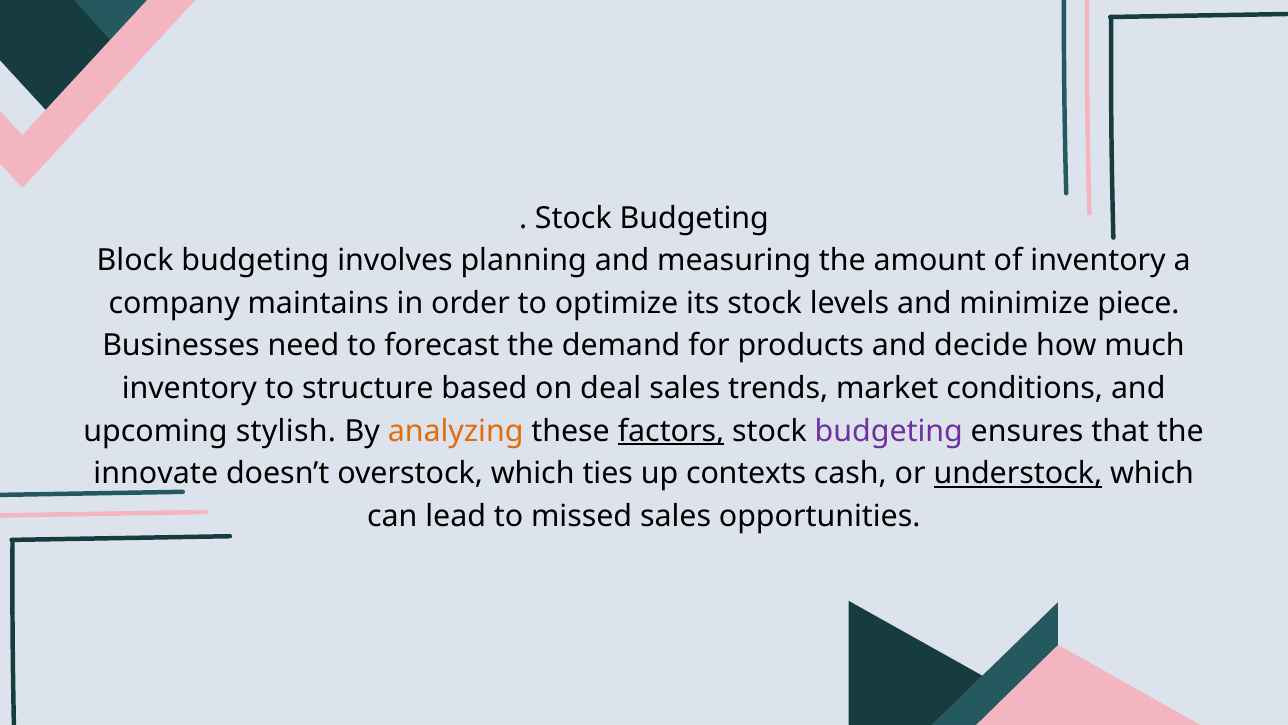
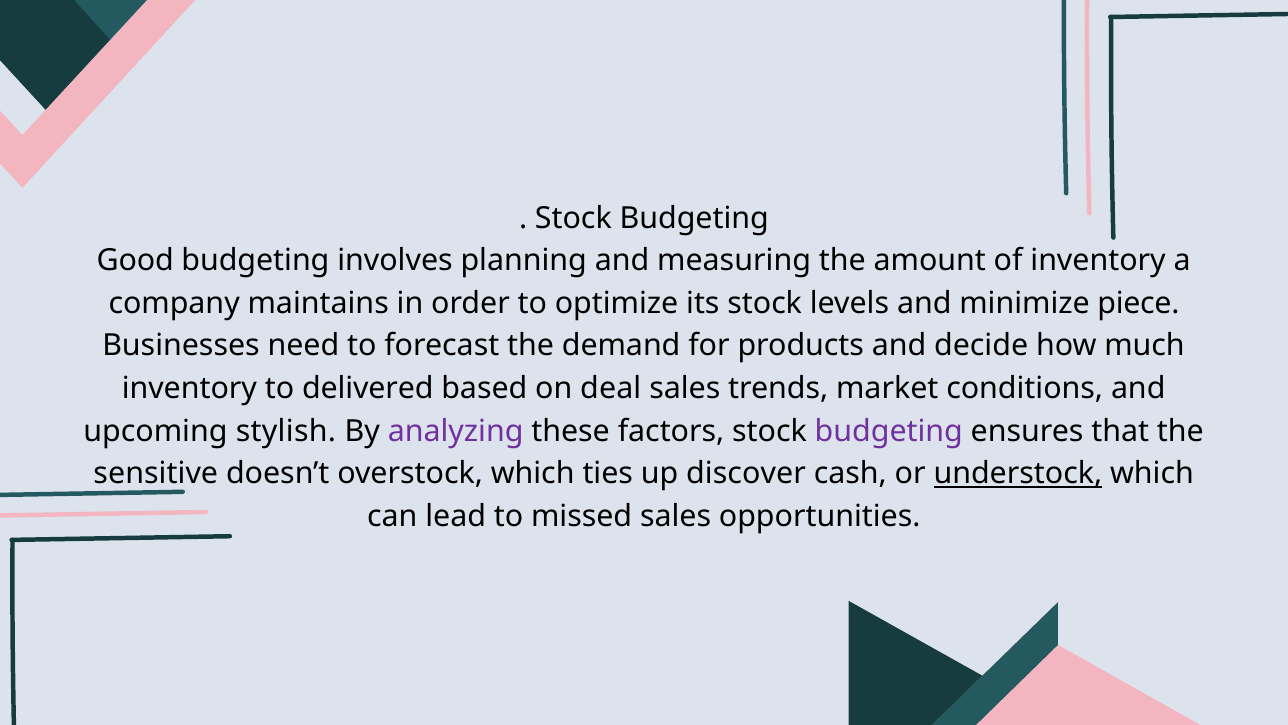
Block: Block -> Good (135, 261)
structure: structure -> delivered (368, 388)
analyzing colour: orange -> purple (456, 431)
factors underline: present -> none (671, 431)
innovate: innovate -> sensitive (156, 473)
contexts: contexts -> discover (746, 473)
